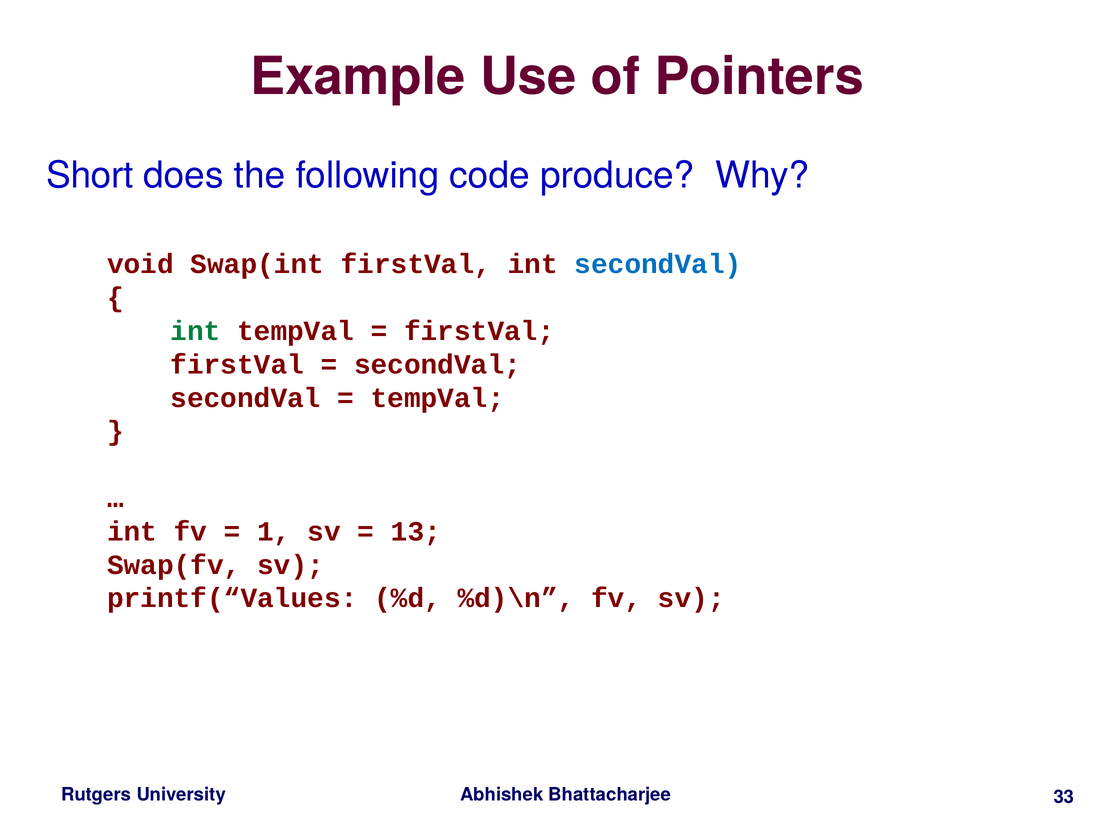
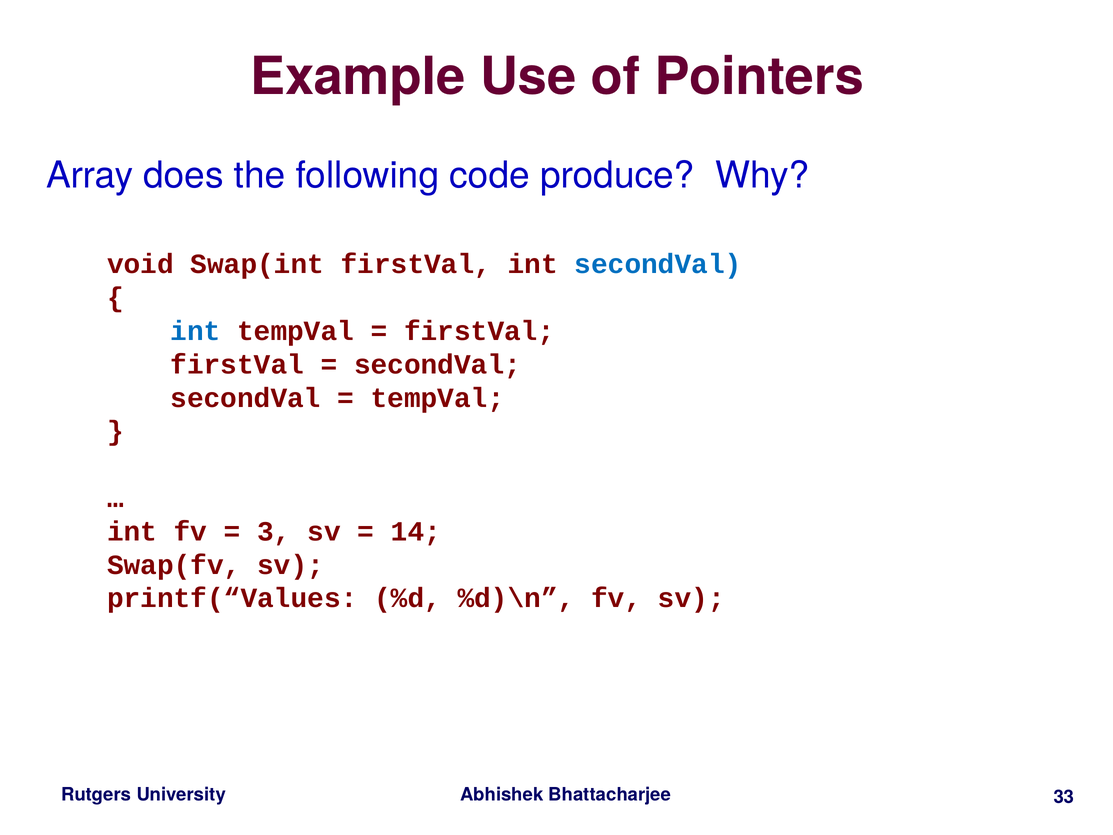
Short: Short -> Array (90, 176)
int colour: green -> blue (195, 331)
1: 1 -> 3 (274, 531)
13: 13 -> 14 (416, 531)
